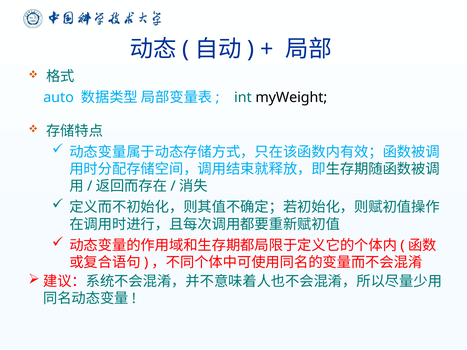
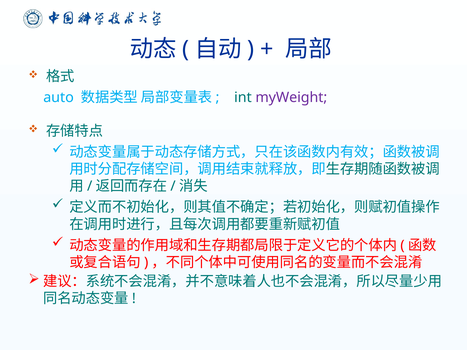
myWeight colour: black -> purple (291, 98)
